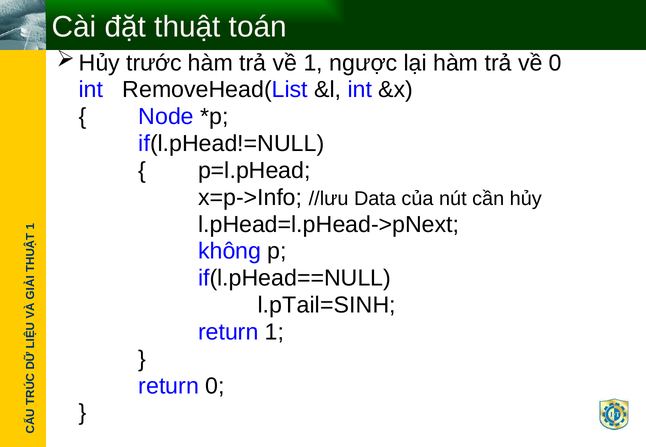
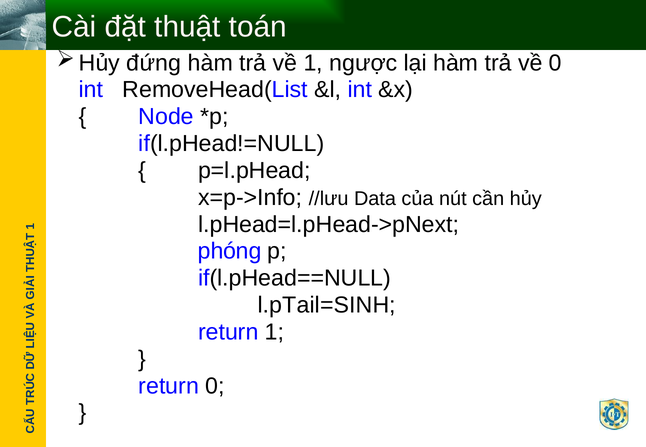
trước: trước -> đứng (154, 63)
không: không -> phóng (230, 251)
